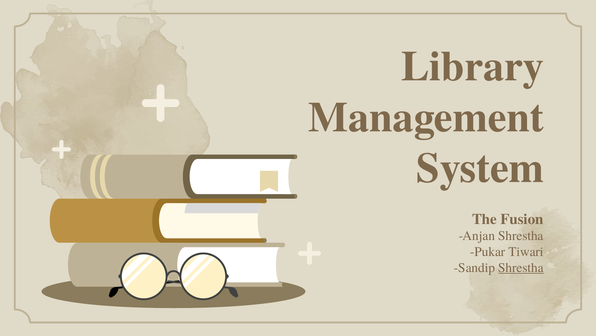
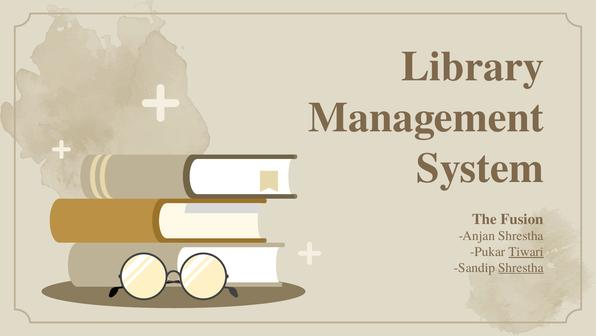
Tiwari underline: none -> present (526, 251)
